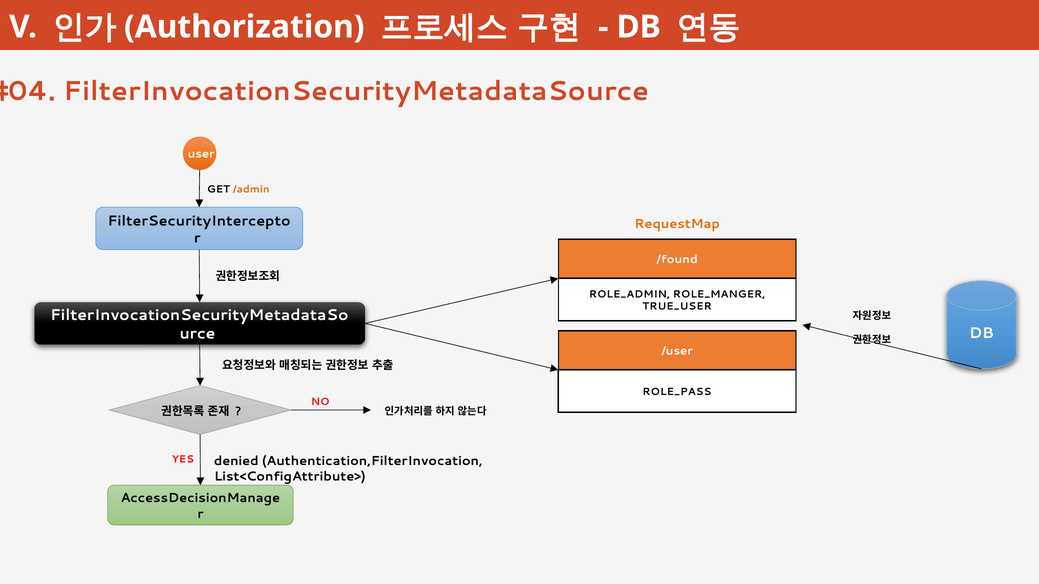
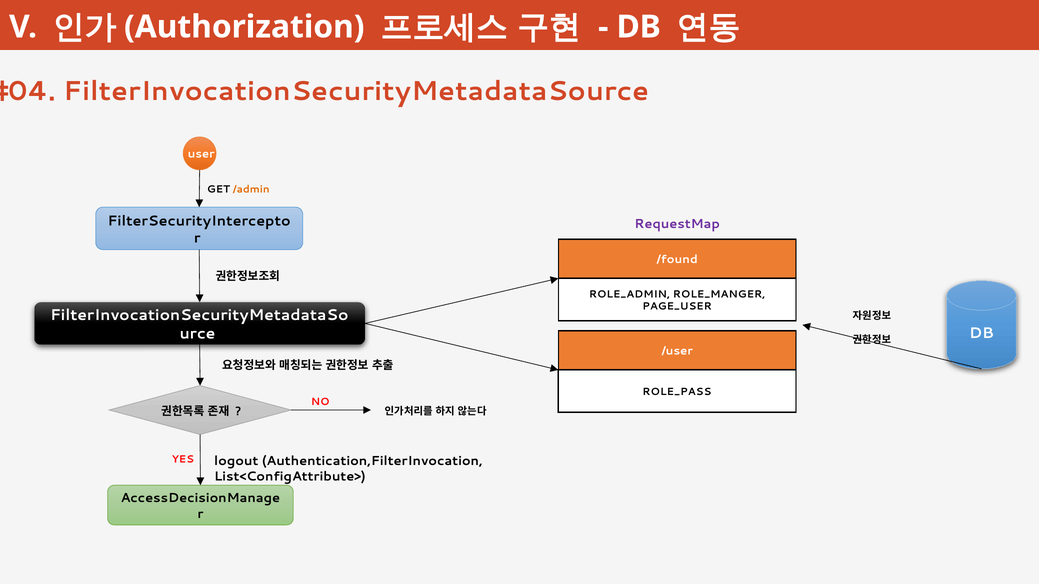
RequestMap colour: orange -> purple (677, 224)
TRUE_USER: TRUE_USER -> PAGE_USER (677, 307)
denied: denied -> logout (236, 461)
